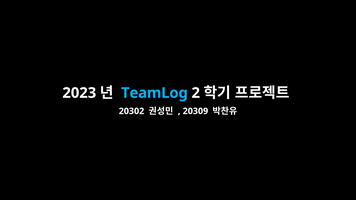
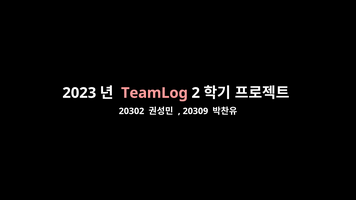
TeamLog colour: light blue -> pink (154, 93)
